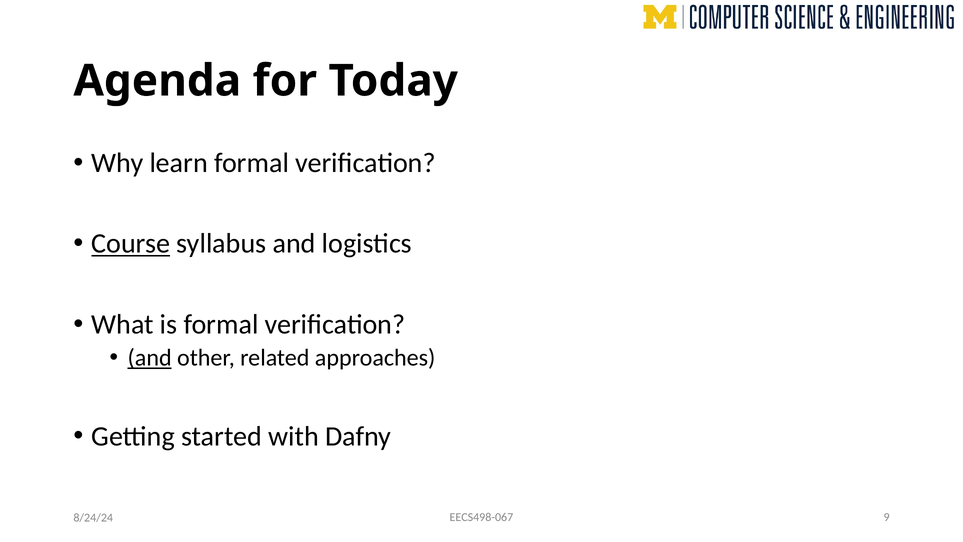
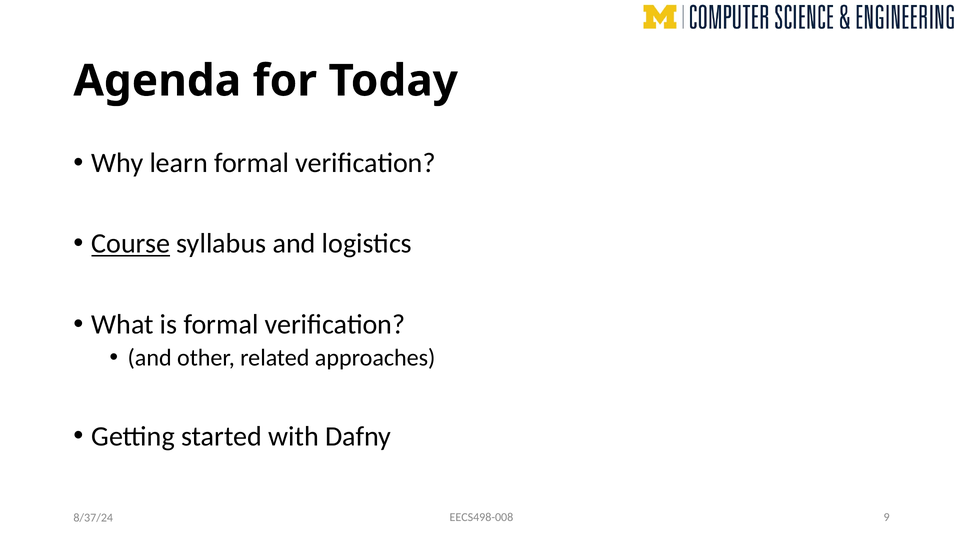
and underline: present -> none (150, 358)
EECS498-067: EECS498-067 -> EECS498-008 (481, 517)
8/24/24: 8/24/24 -> 8/37/24 (93, 517)
